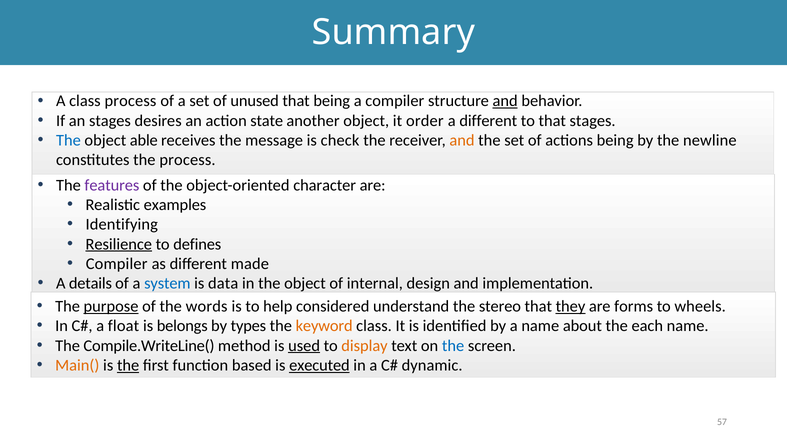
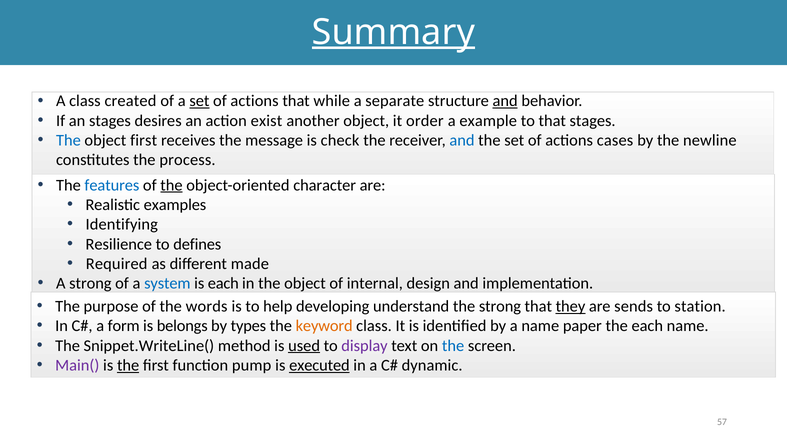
Summary underline: none -> present (393, 32)
class process: process -> created (130, 101)
set underline: none -> present (199, 101)
unused: unused -> actions (255, 101)
that being: being -> while (332, 101)
a compiler: compiler -> separate (395, 101)
state: state -> exist (267, 121)
a different: different -> example (488, 121)
object able: able -> first (144, 141)
and colour: orange -> blue (462, 141)
actions being: being -> cases (615, 141)
features colour: purple -> blue (112, 185)
the underline: none -> present (171, 185)
Resilience underline: present -> none (119, 245)
Compiler: Compiler -> Required (117, 264)
A details: details -> strong (90, 284)
is data: data -> each (223, 284)
purpose underline: present -> none (111, 307)
considered: considered -> developing (333, 307)
the stereo: stereo -> strong (500, 307)
forms: forms -> sends (634, 307)
wheels: wheels -> station (700, 307)
float: float -> form (124, 326)
about: about -> paper (582, 326)
Compile.WriteLine(: Compile.WriteLine( -> Snippet.WriteLine( (149, 346)
display colour: orange -> purple (365, 346)
Main( colour: orange -> purple (77, 366)
based: based -> pump (252, 366)
